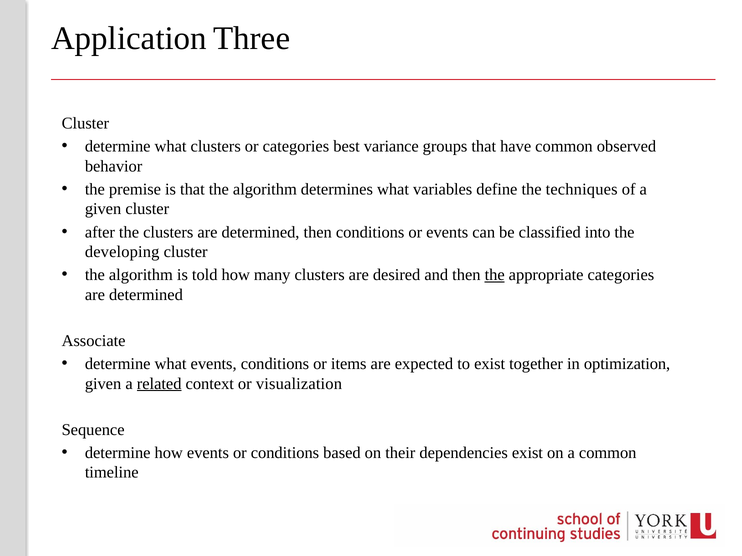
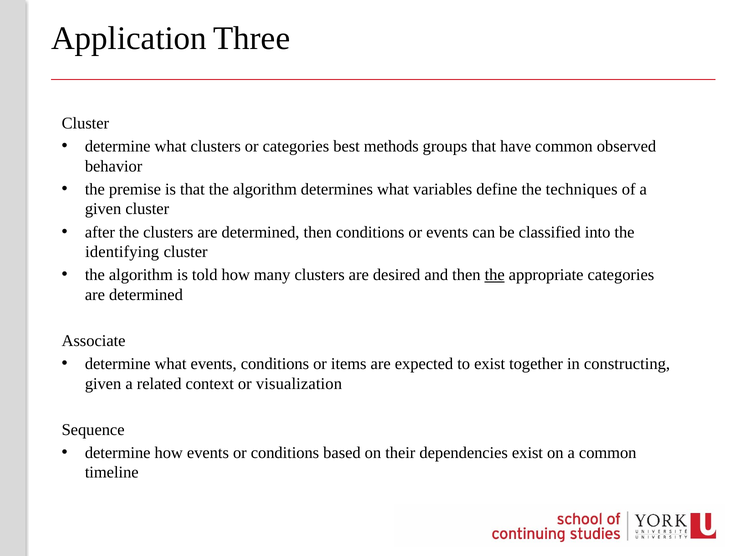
variance: variance -> methods (391, 147)
developing: developing -> identifying (122, 252)
optimization: optimization -> constructing (627, 364)
related underline: present -> none (159, 384)
